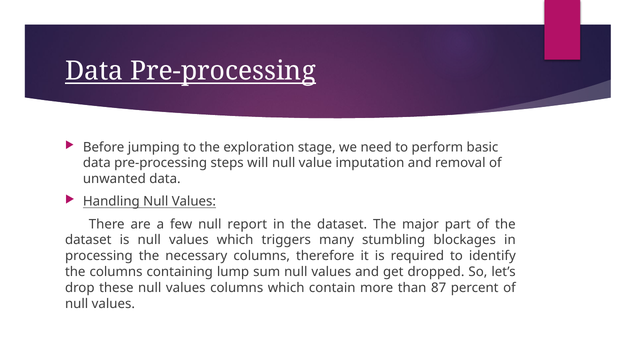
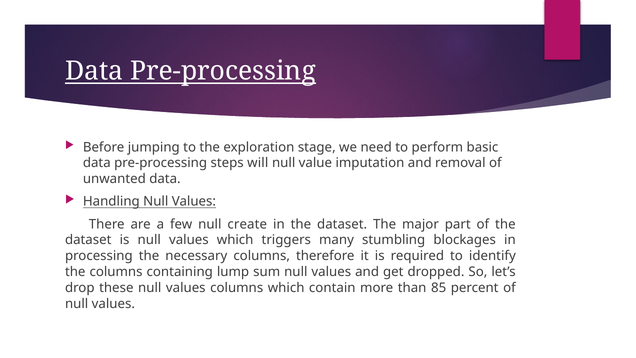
report: report -> create (247, 224)
87: 87 -> 85 (439, 288)
